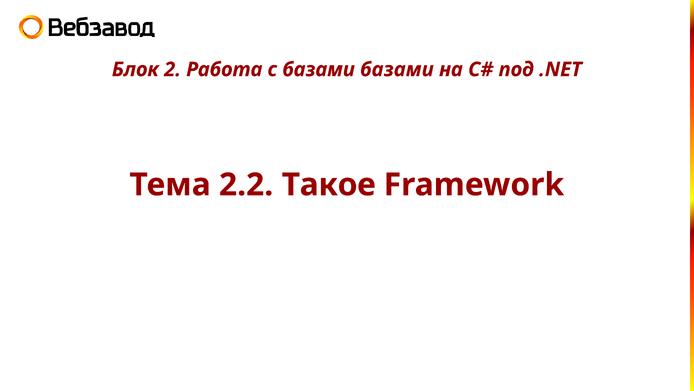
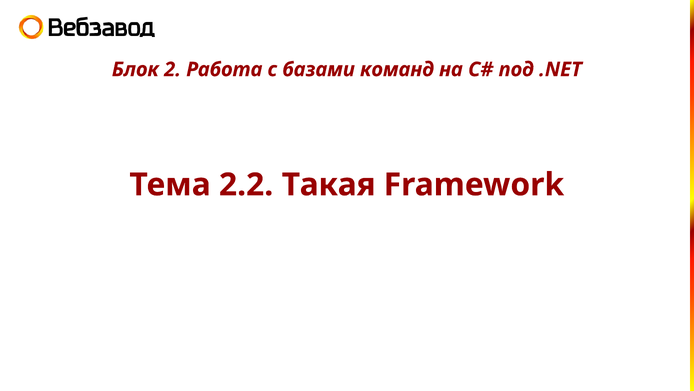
базами базами: базами -> команд (397, 69)
Такое: Такое -> Такая (329, 185)
